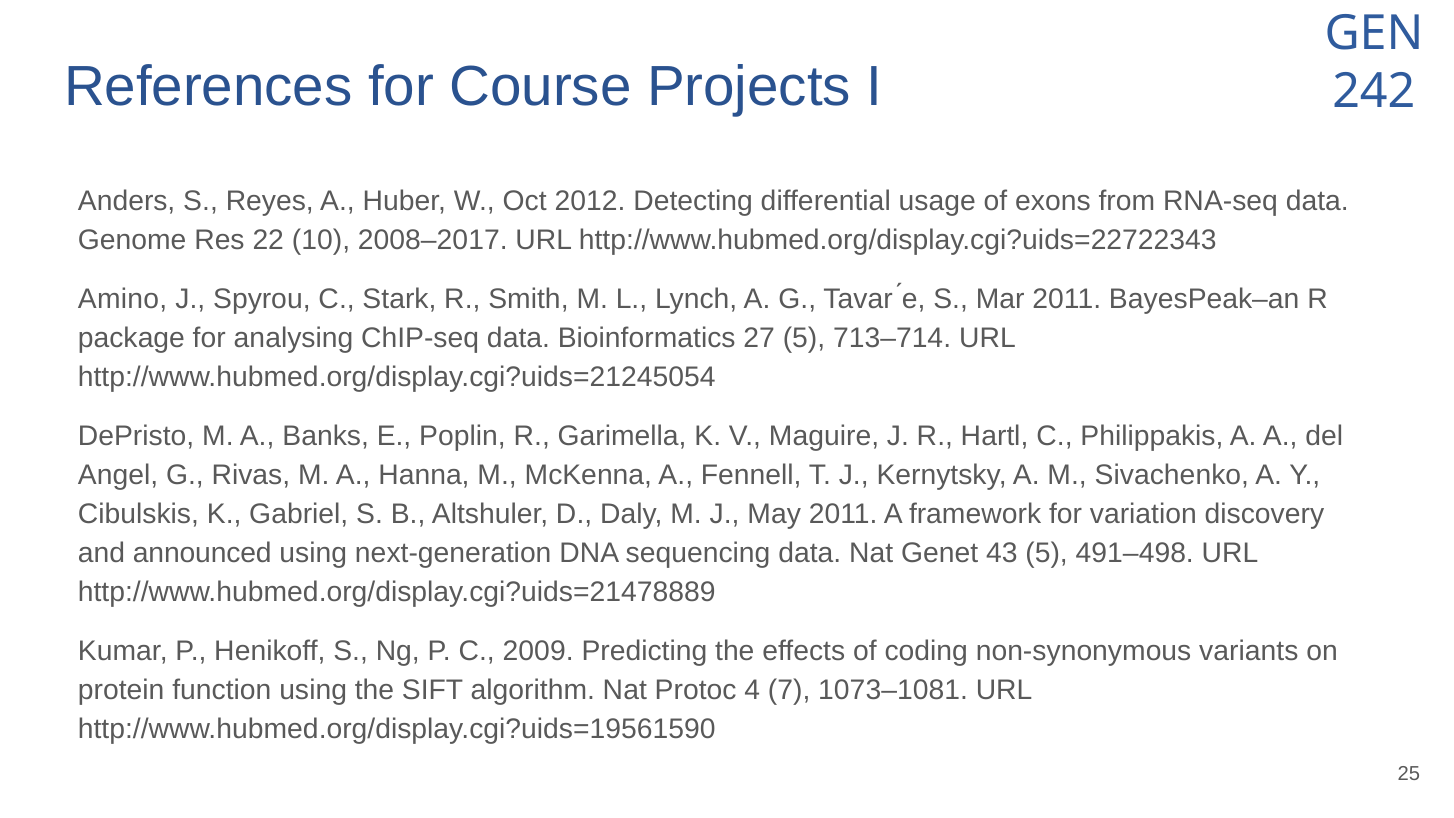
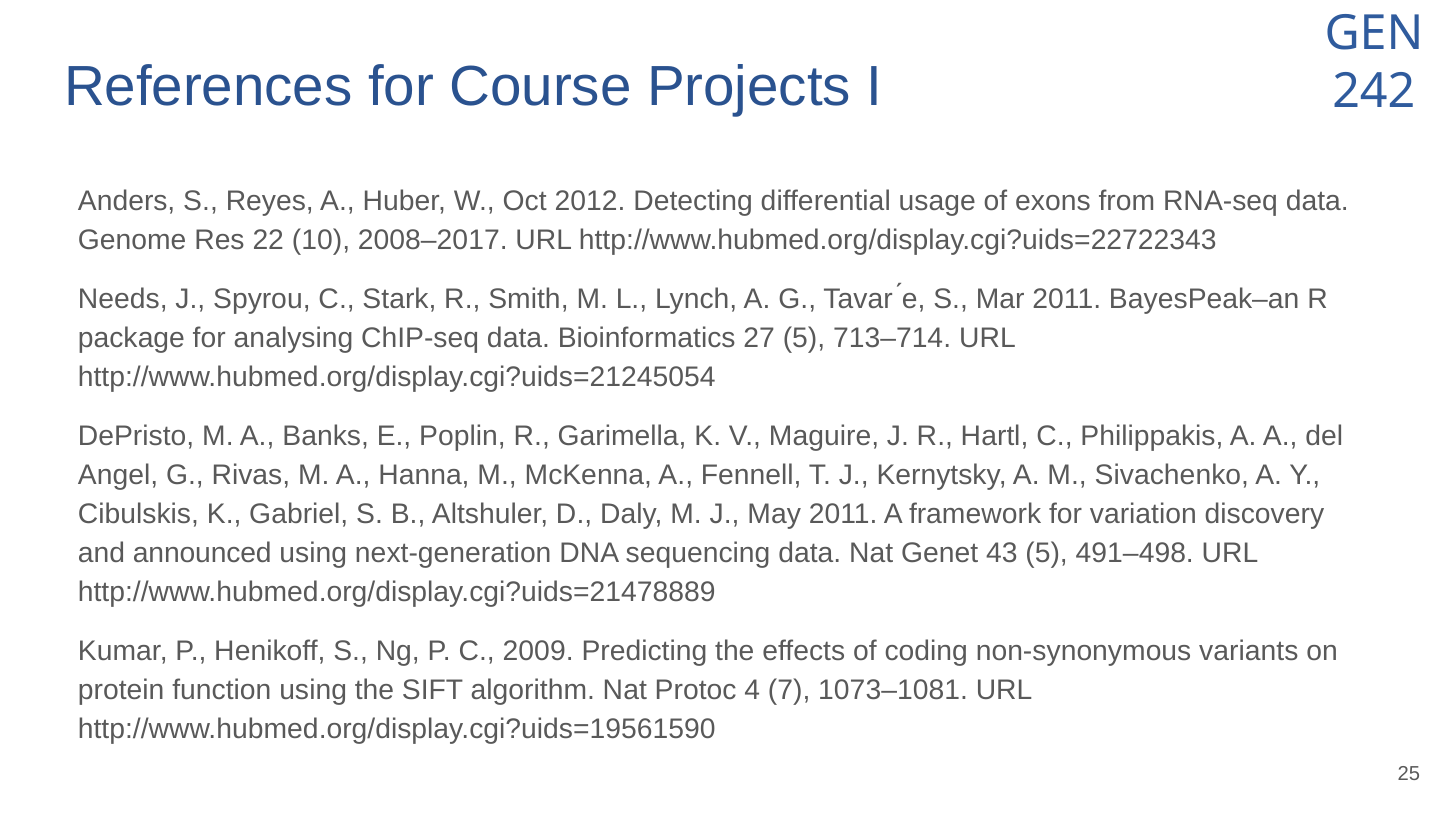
Amino: Amino -> Needs (123, 299)
